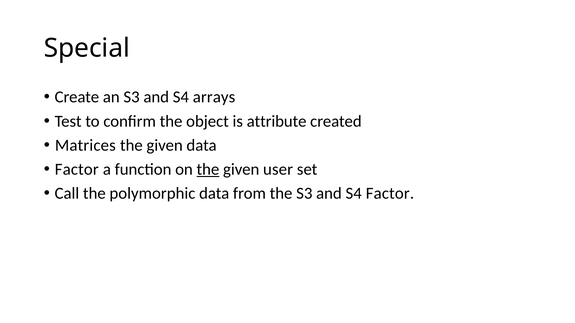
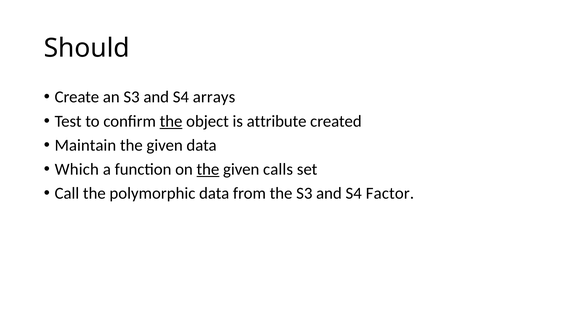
Special: Special -> Should (87, 48)
the underline: none -> present (171, 121)
Matrices: Matrices -> Maintain (85, 145)
Factor: Factor -> Which (77, 170)
user: user -> calls (278, 170)
